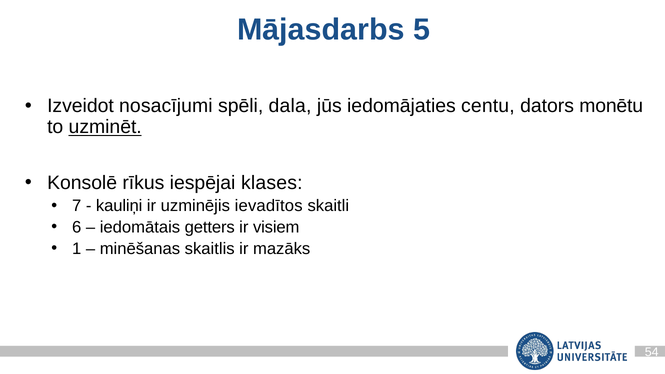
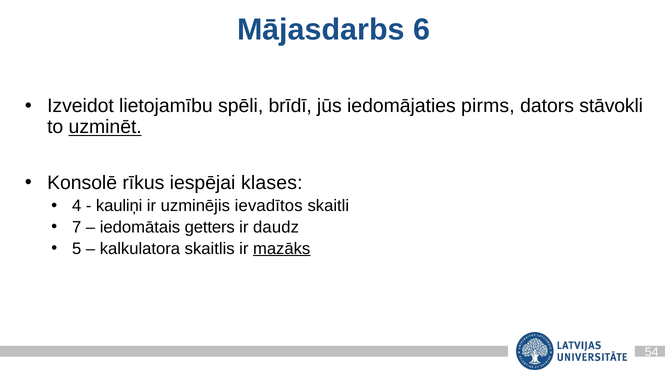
5: 5 -> 6 (422, 30)
nosacījumi: nosacījumi -> lietojamību (166, 106)
dala: dala -> brīdī (290, 106)
centu: centu -> pirms (488, 106)
monētu: monētu -> stāvokli (611, 106)
7: 7 -> 4 (77, 206)
6: 6 -> 7 (77, 227)
visiem: visiem -> daudz (276, 227)
1: 1 -> 5 (77, 249)
minēšanas: minēšanas -> kalkulatora (140, 249)
mazāks underline: none -> present (282, 249)
